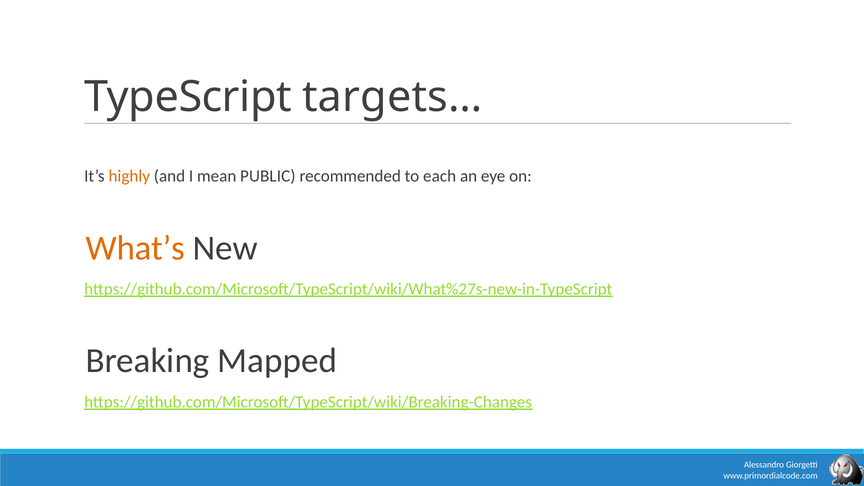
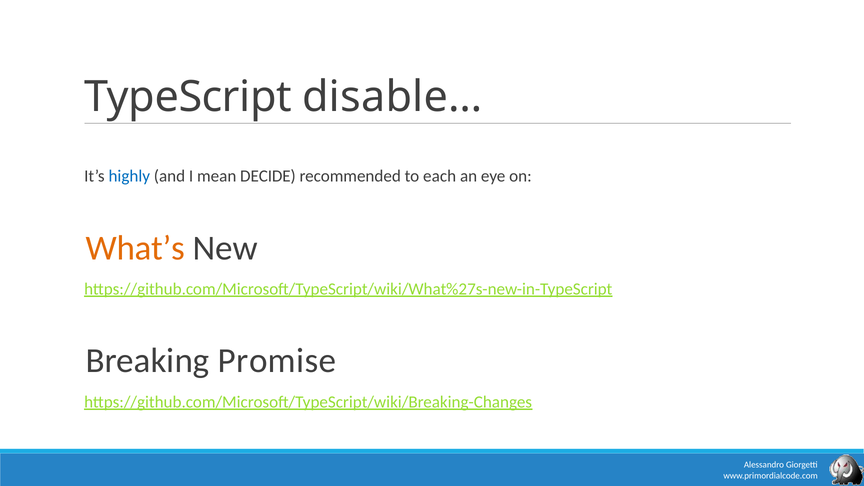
targets…: targets… -> disable… (392, 97)
highly colour: orange -> blue (129, 176)
PUBLIC: PUBLIC -> DECIDE (268, 176)
Mapped: Mapped -> Promise (277, 361)
